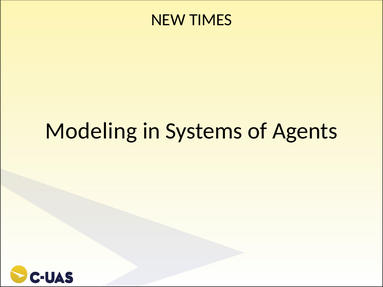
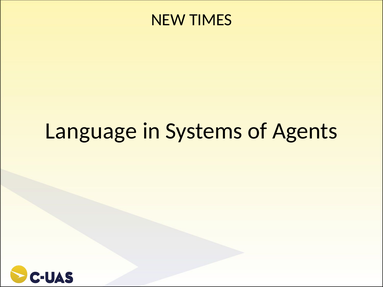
Modeling: Modeling -> Language (91, 131)
